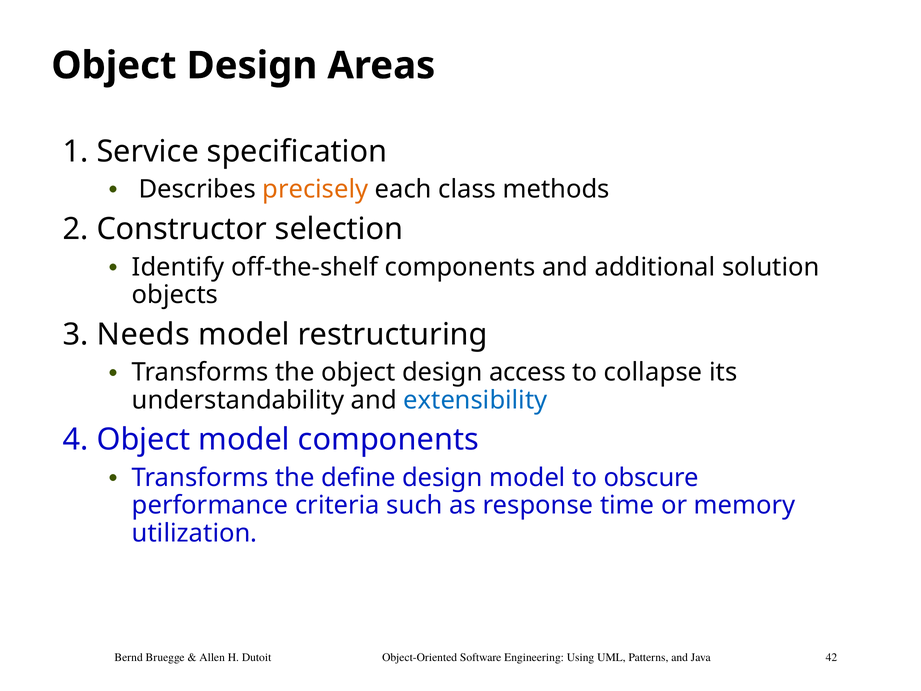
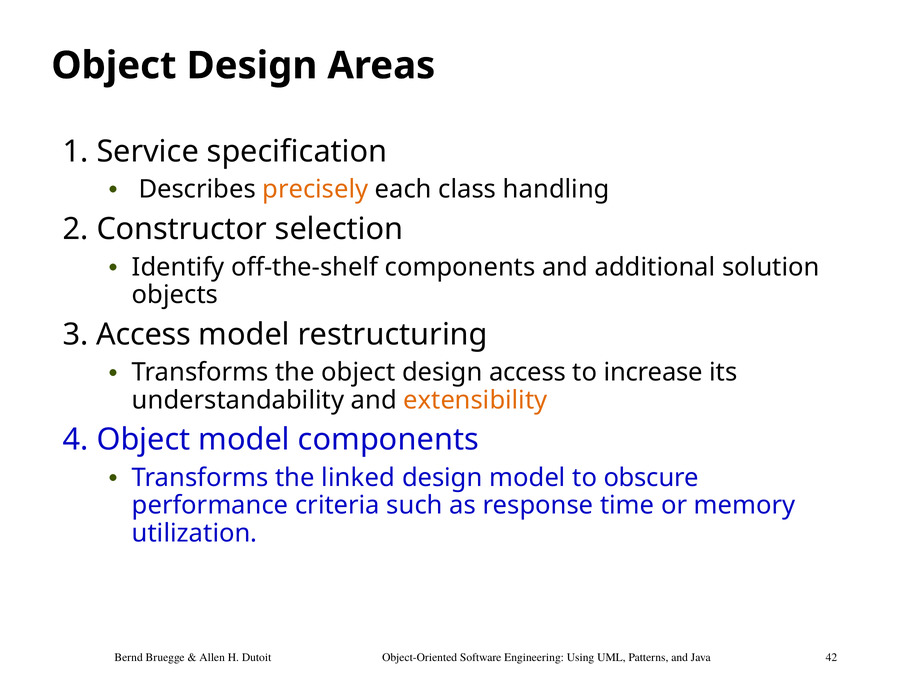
methods: methods -> handling (556, 189)
3 Needs: Needs -> Access (144, 334)
collapse: collapse -> increase (653, 372)
extensibility colour: blue -> orange (475, 400)
define: define -> linked (358, 478)
